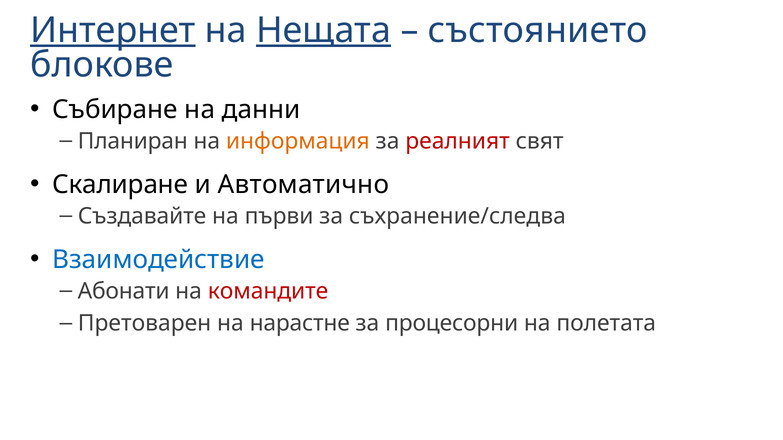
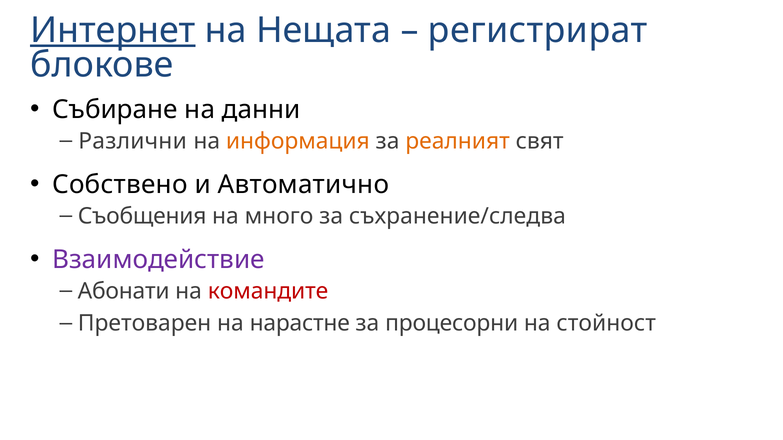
Нещата underline: present -> none (324, 30)
състоянието: състоянието -> регистрират (538, 30)
Планиран: Планиран -> Различни (133, 141)
реалният colour: red -> orange (458, 141)
Скалиране: Скалиране -> Собствено (120, 185)
Създавайте: Създавайте -> Съобщения (142, 216)
първи: първи -> много (279, 216)
Взаимодействие colour: blue -> purple (158, 260)
полетата: полетата -> стойност (606, 324)
